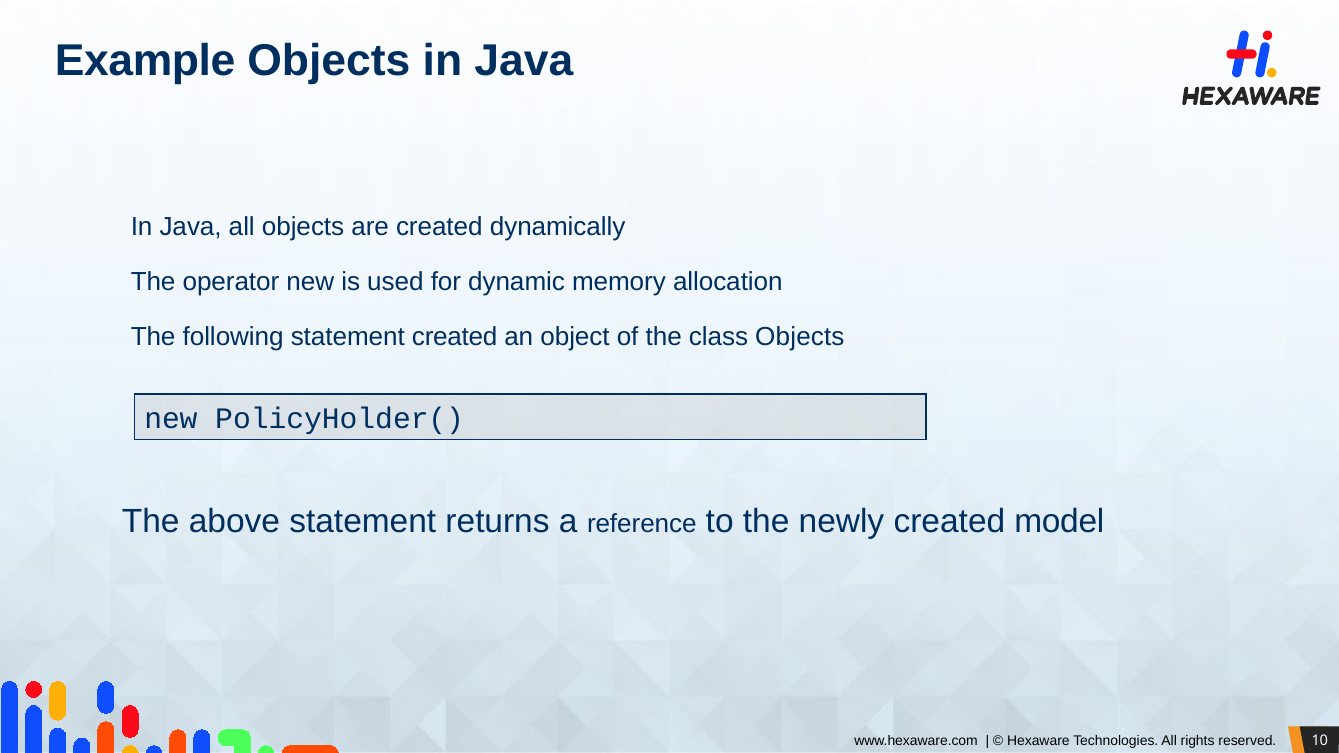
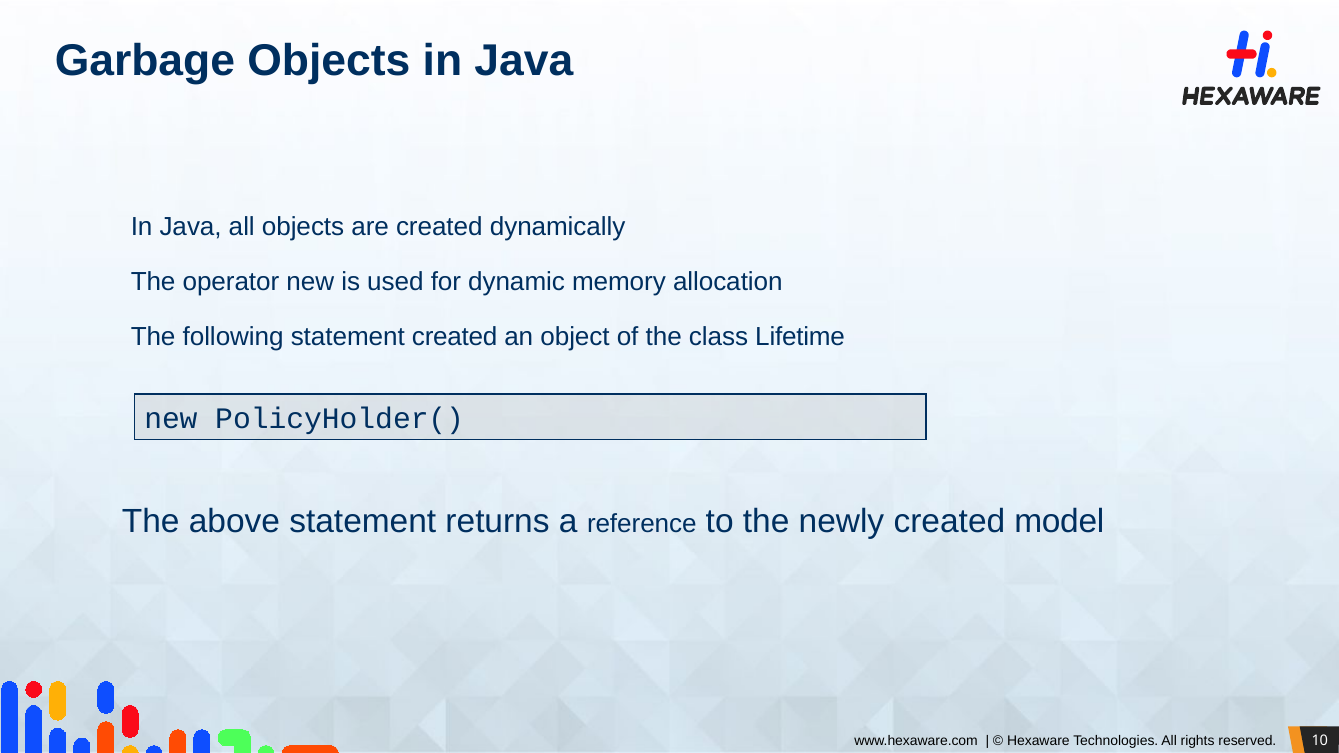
Example: Example -> Garbage (145, 60)
class Objects: Objects -> Lifetime (800, 337)
